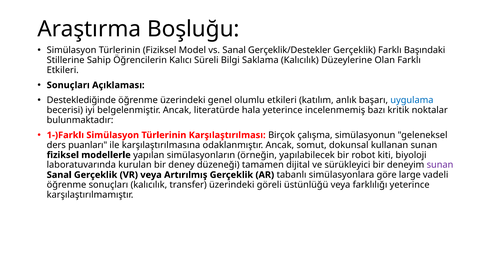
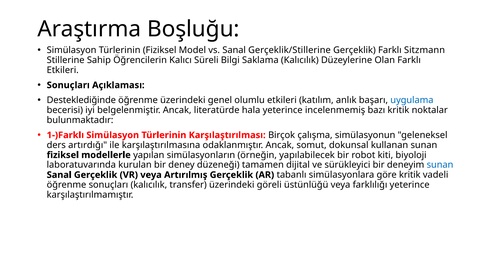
Gerçeklik/Destekler: Gerçeklik/Destekler -> Gerçeklik/Stillerine (289, 50)
Başındaki: Başındaki -> Sitzmann (425, 50)
puanları: puanları -> artırdığı (88, 145)
sunan colour: purple -> blue (440, 165)
göre large: large -> kritik (410, 175)
